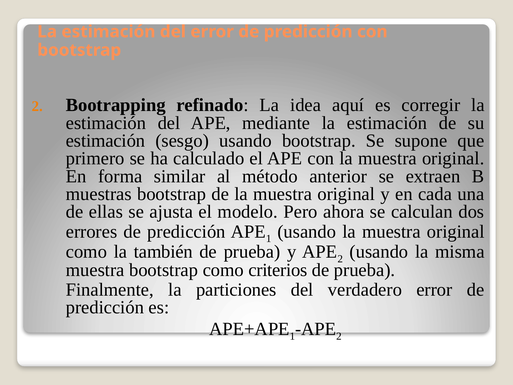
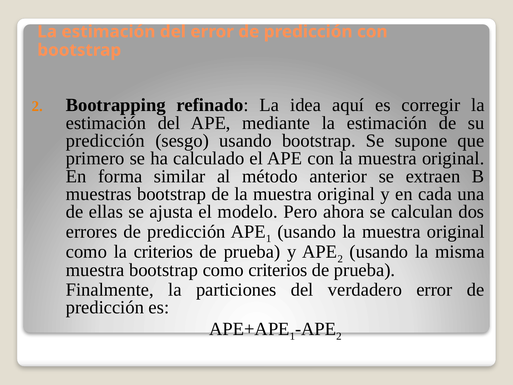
estimación: estimación -> predicción (105, 141)
la también: también -> criterios (163, 252)
